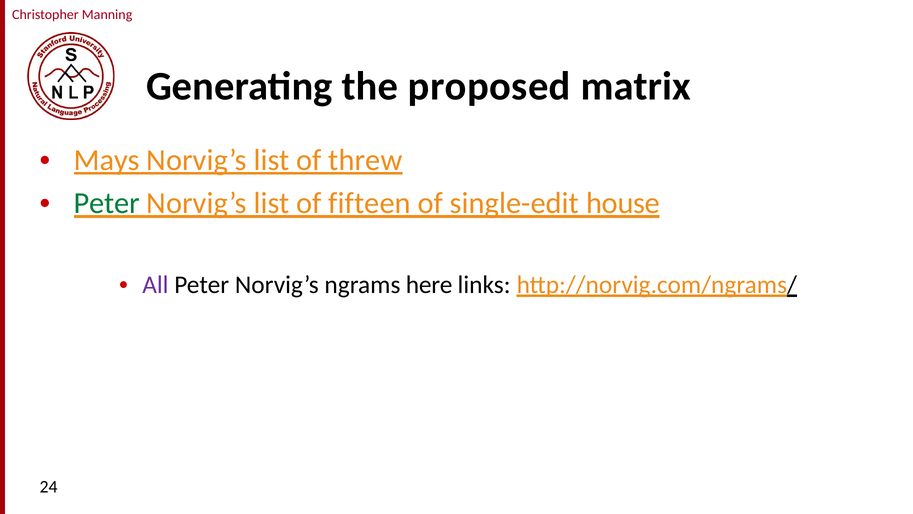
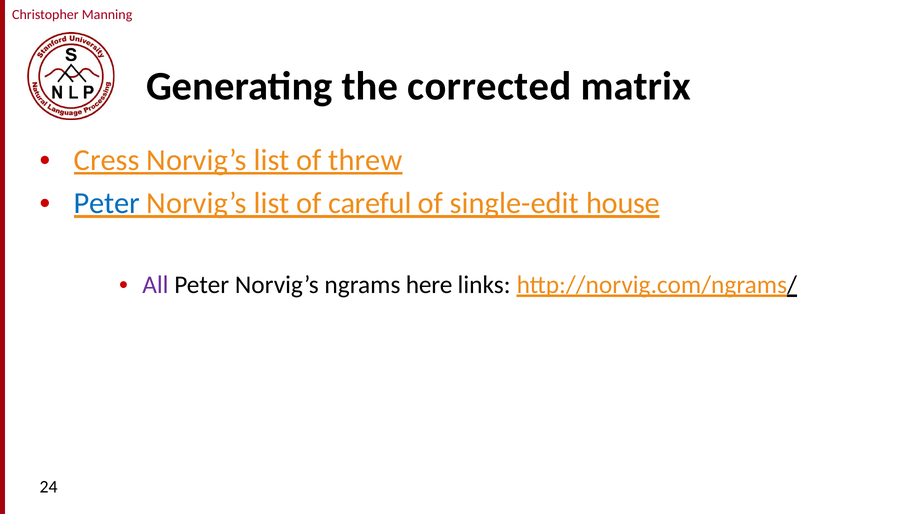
proposed: proposed -> corrected (489, 86)
Mays: Mays -> Cress (107, 160)
Peter colour: green -> blue (107, 203)
fifteen: fifteen -> careful (370, 203)
